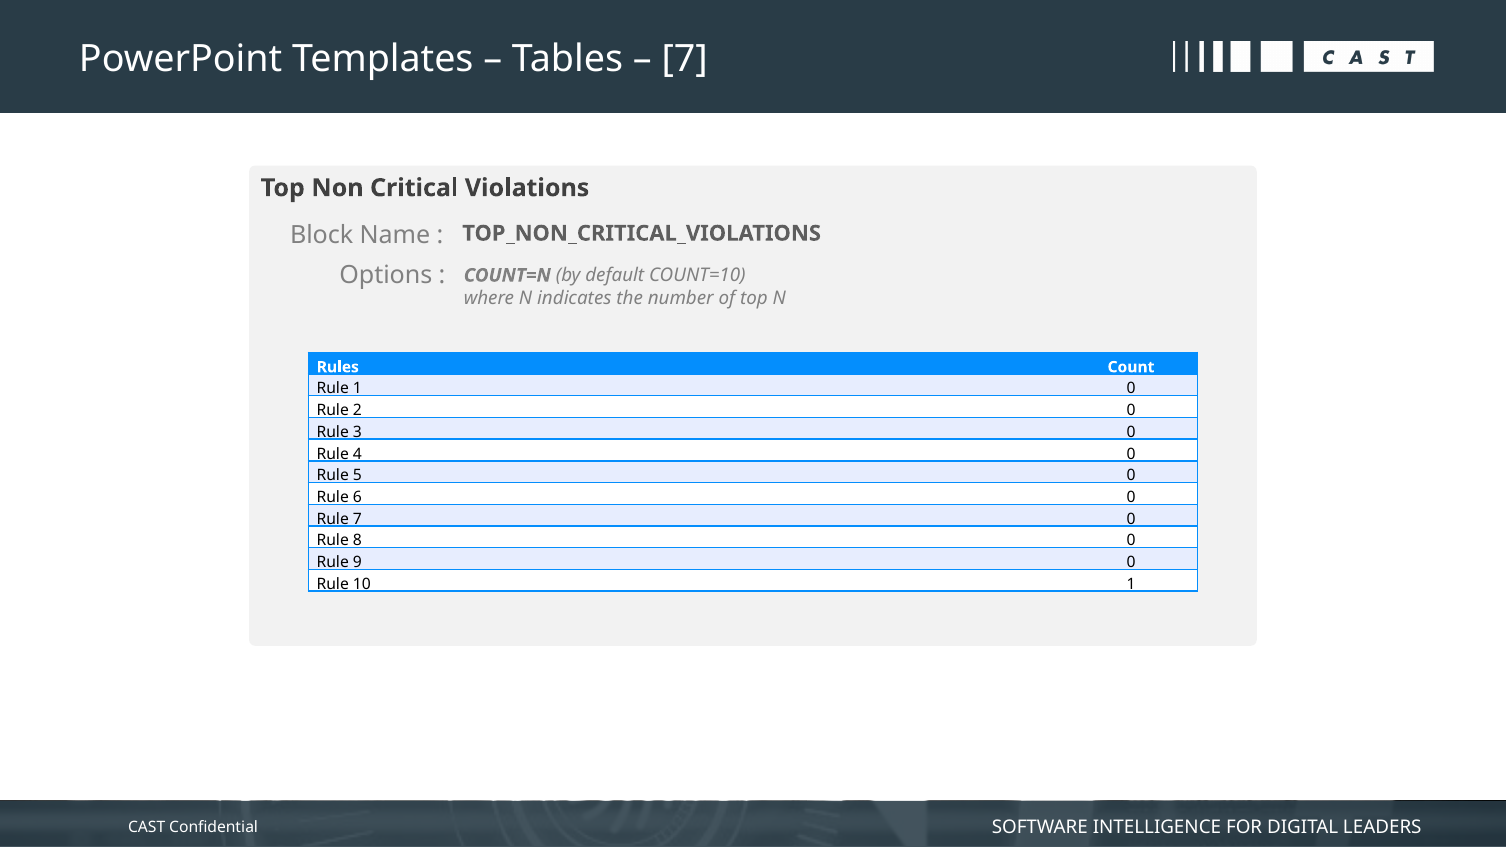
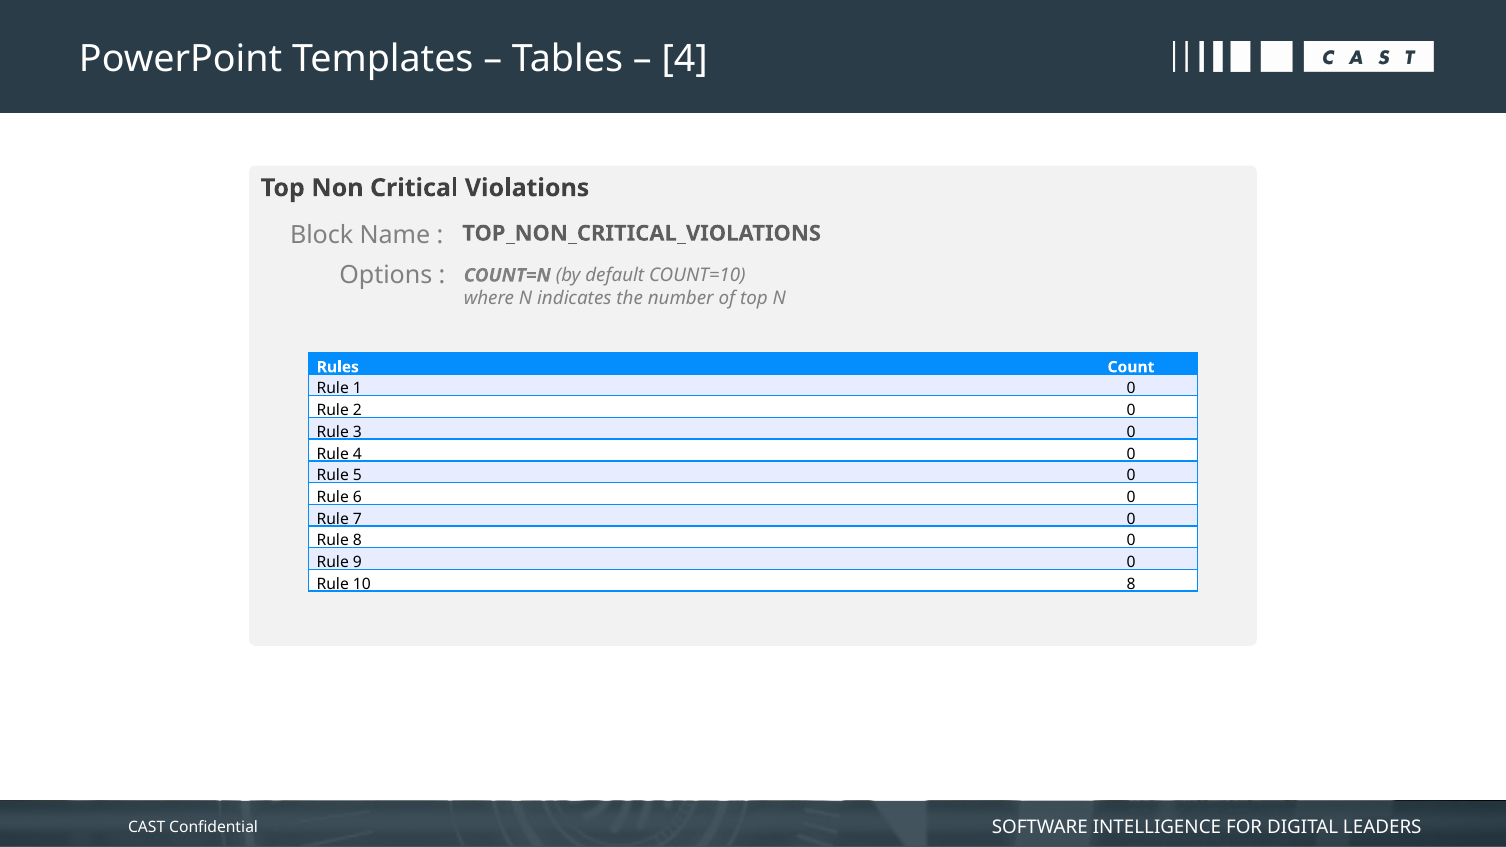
7: 7 -> 4 (685, 59)
10 1: 1 -> 8 (1131, 584)
